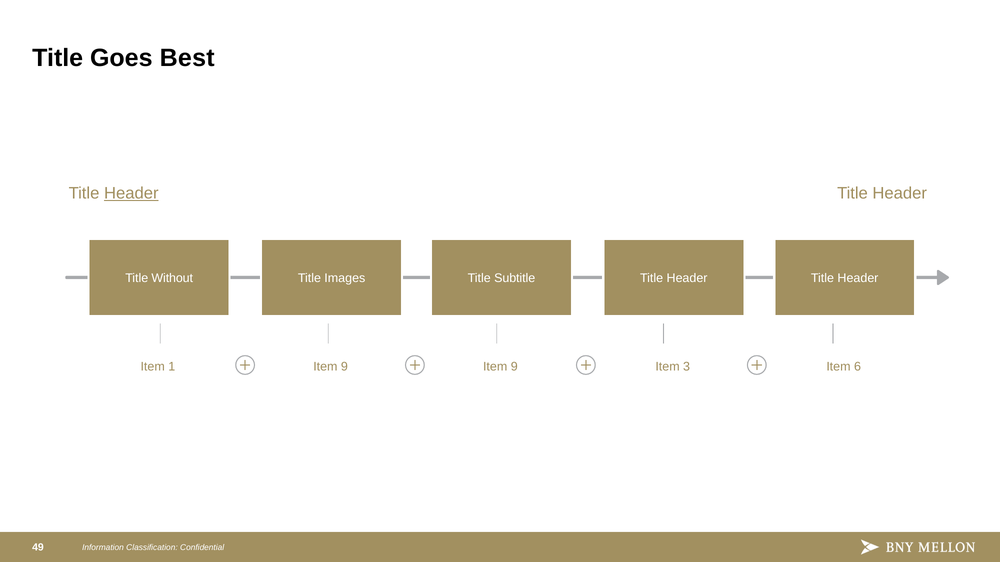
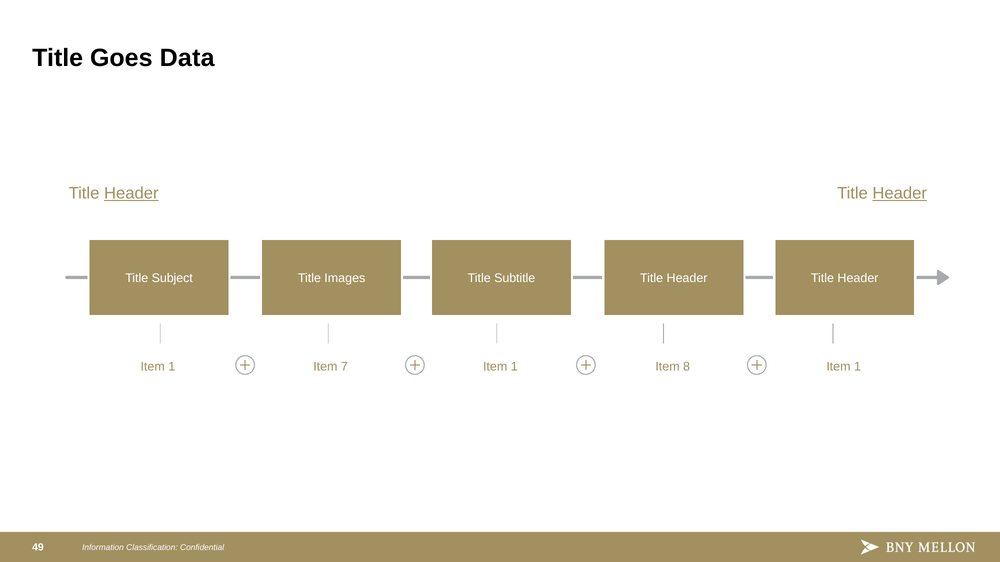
Best: Best -> Data (187, 58)
Header underline: none -> present (900, 193)
Without: Without -> Subject (172, 279)
9: 9 -> 7 (344, 367)
9: 9 -> 1 (514, 367)
3: 3 -> 8 (687, 367)
6: 6 -> 1 (858, 367)
